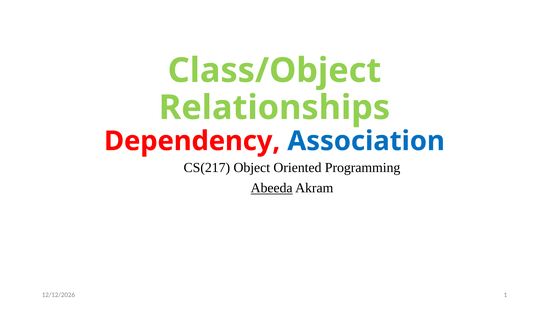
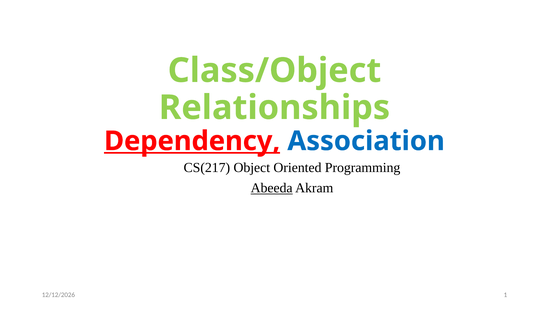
Dependency underline: none -> present (192, 141)
